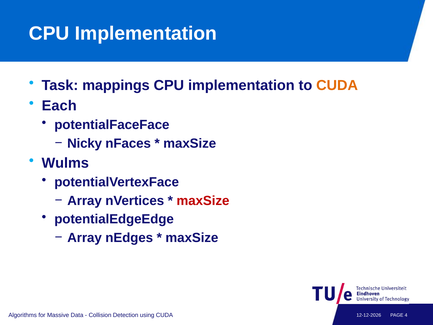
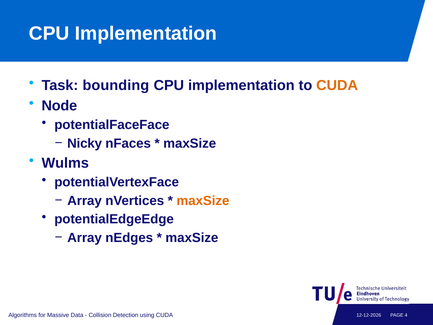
mappings: mappings -> bounding (116, 85)
Each: Each -> Node (59, 106)
maxSize colour: red -> orange (203, 201)
